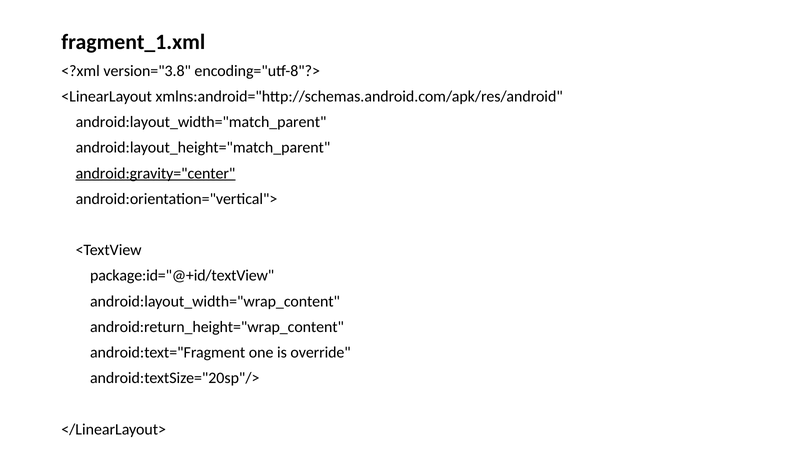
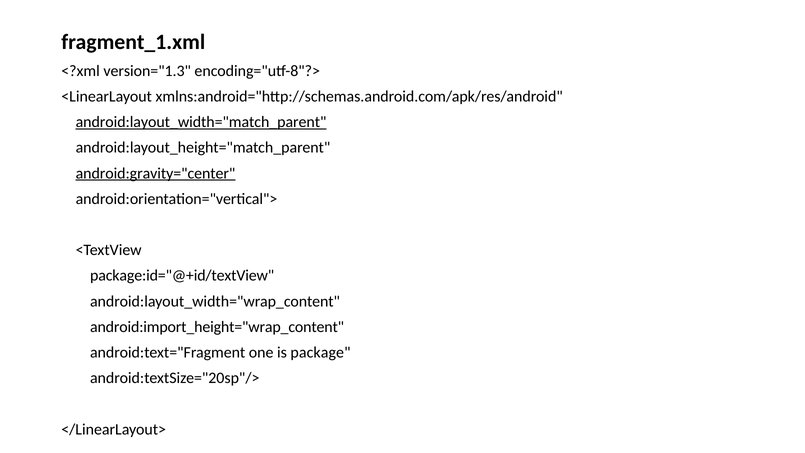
version="3.8: version="3.8 -> version="1.3 (147, 71)
android:layout_width="match_parent underline: none -> present (201, 122)
android:return_height="wrap_content: android:return_height="wrap_content -> android:import_height="wrap_content (217, 327)
override: override -> package (320, 352)
